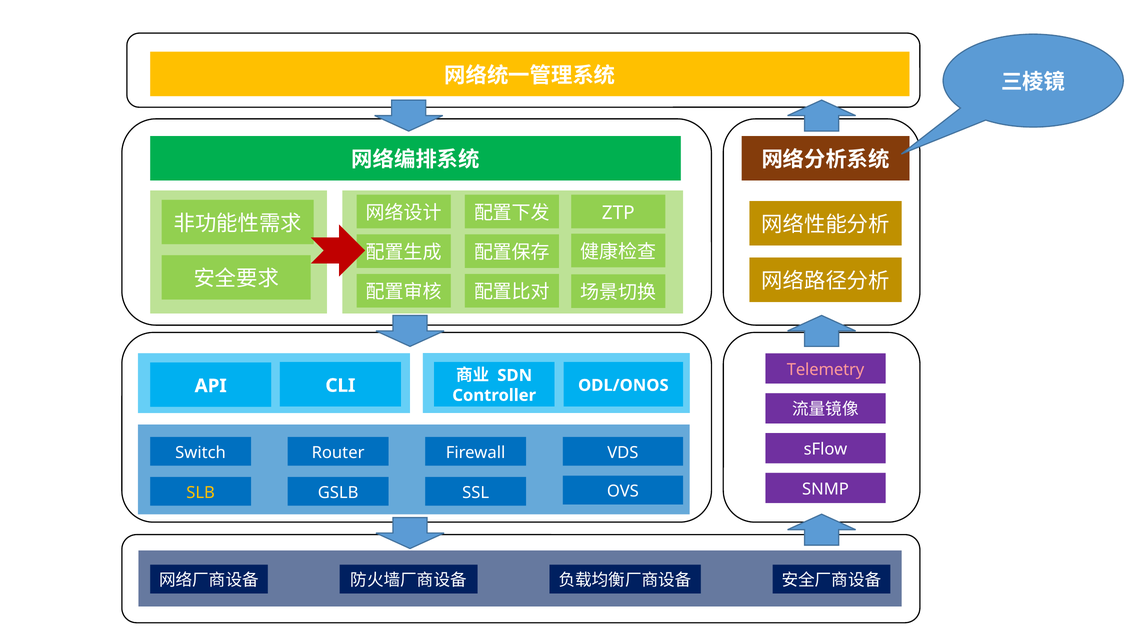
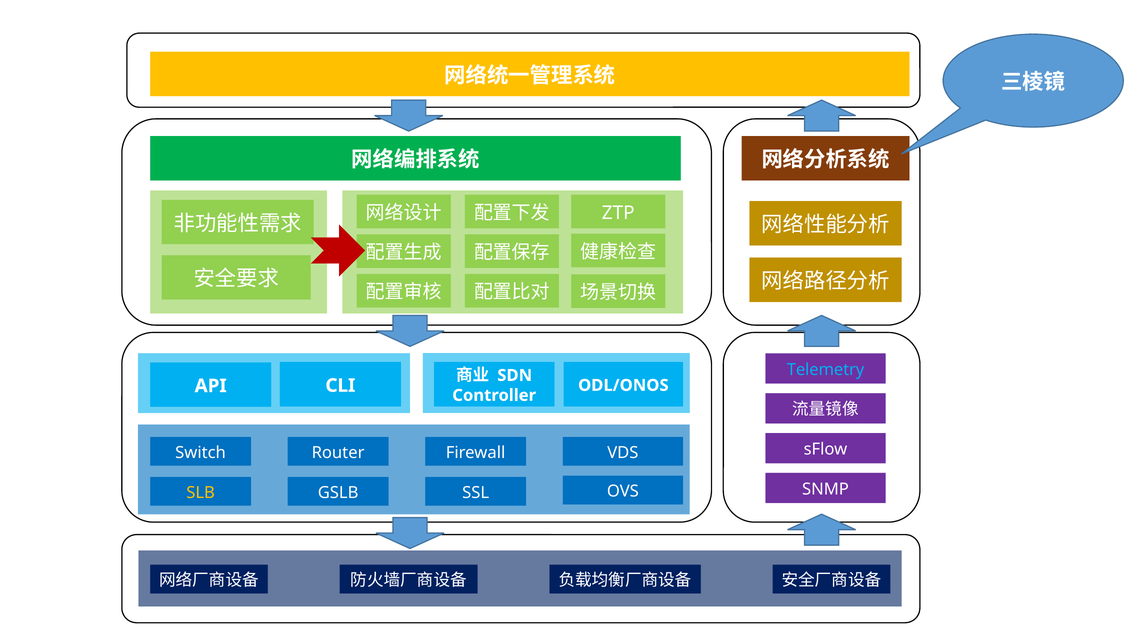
Telemetry colour: pink -> light blue (826, 369)
